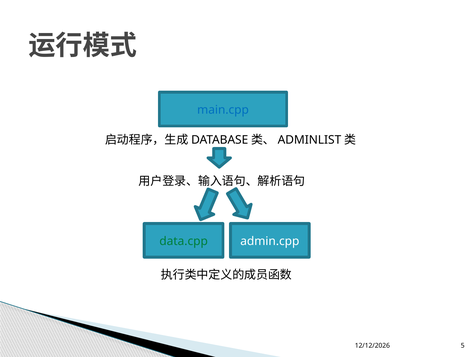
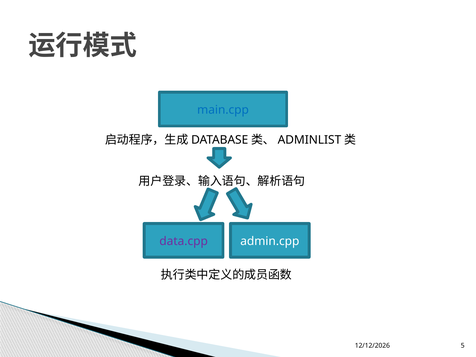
data.cpp colour: green -> purple (184, 241)
